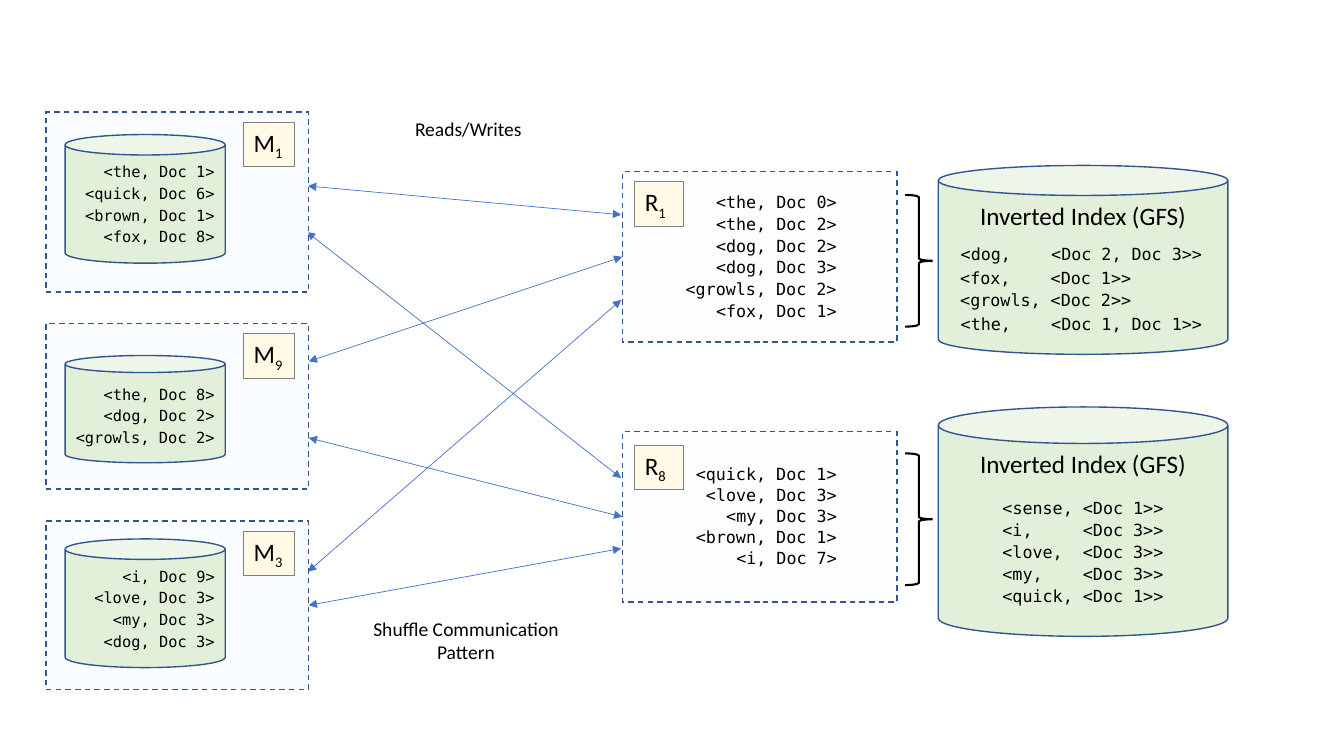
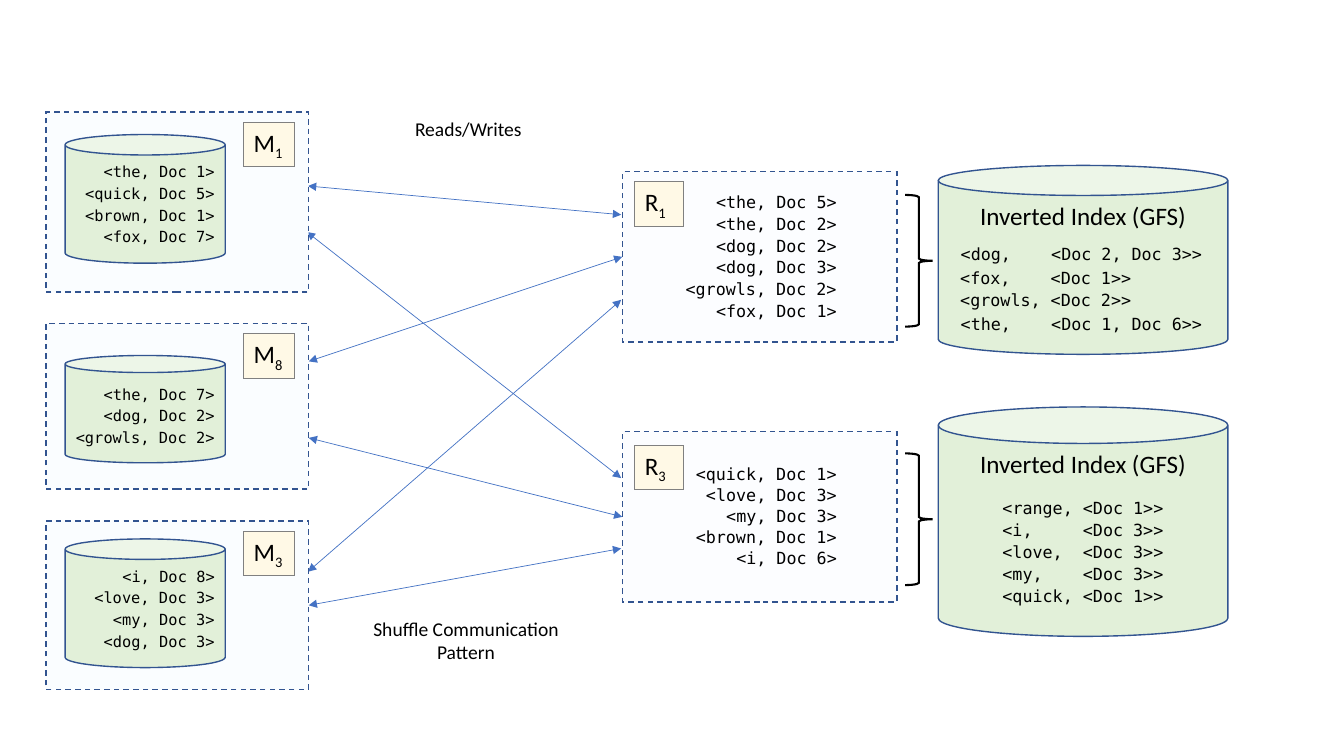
<quick Doc 6>: 6> -> 5> (205, 194)
<the Doc 0>: 0> -> 5> (827, 203)
<fox Doc 8>: 8> -> 7> (205, 238)
Doc 1>>: 1>> -> 6>> (1187, 325)
9: 9 -> 8 (279, 365)
<the Doc 8>: 8> -> 7> (205, 395)
8: 8 -> 3 (662, 477)
<sense: <sense -> <range (1038, 509)
7>: 7> -> 6> (827, 558)
9>: 9> -> 8> (206, 577)
